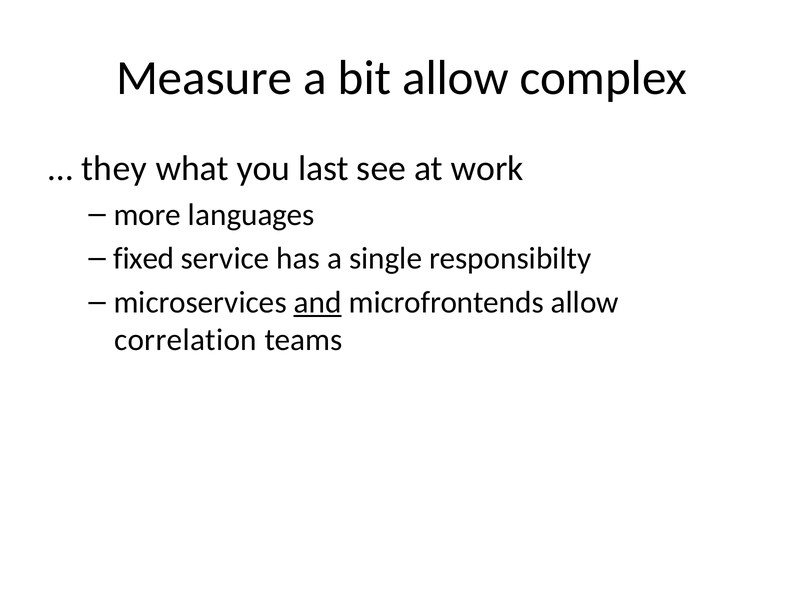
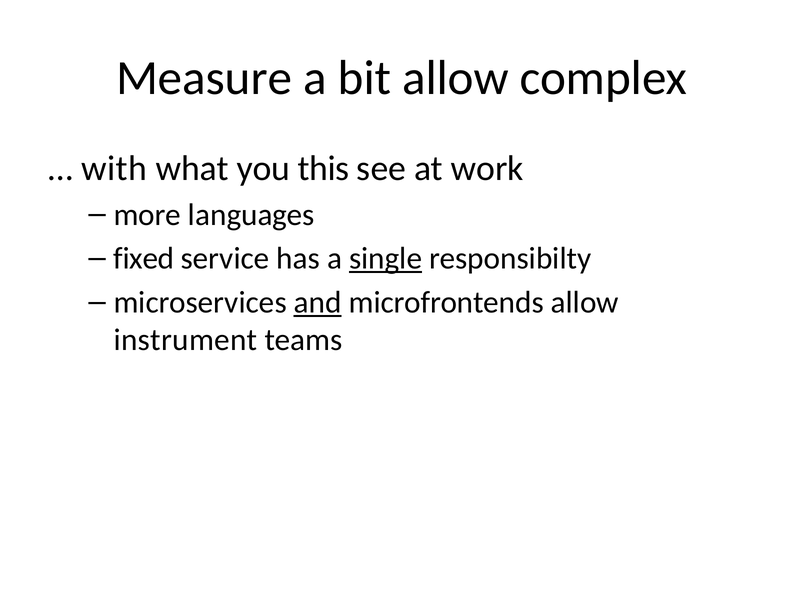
they: they -> with (114, 169)
last: last -> this (324, 169)
single underline: none -> present (386, 259)
correlation: correlation -> instrument (186, 340)
